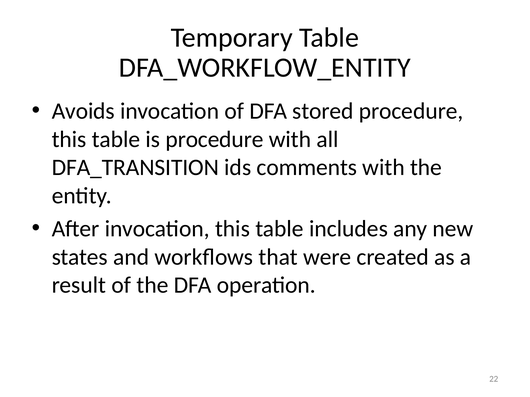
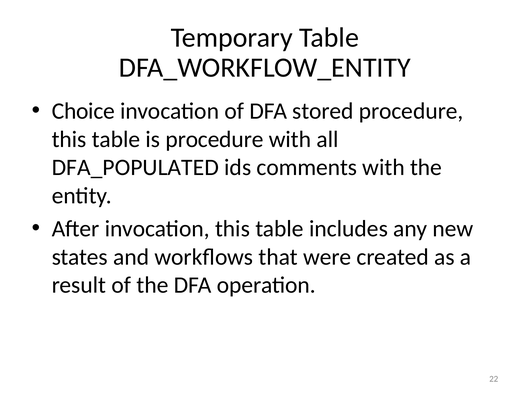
Avoids: Avoids -> Choice (83, 111)
DFA_TRANSITION: DFA_TRANSITION -> DFA_POPULATED (135, 168)
